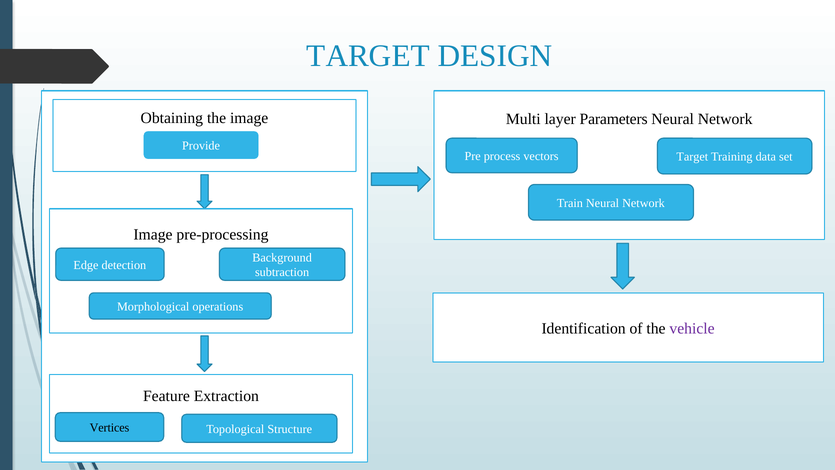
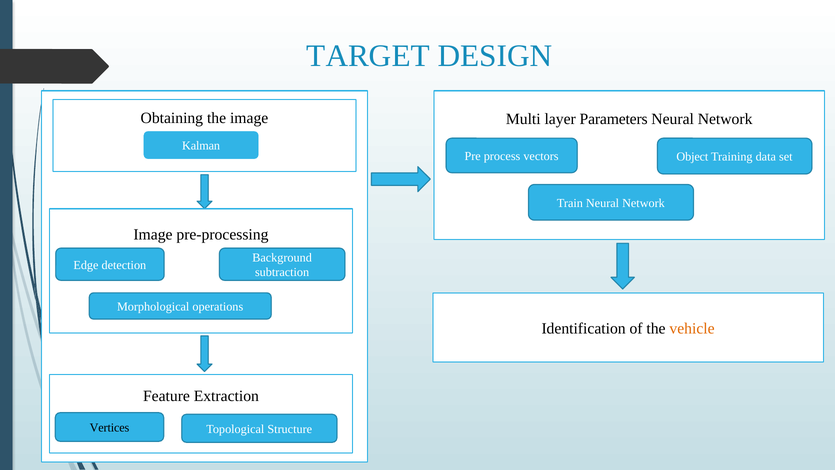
Provide: Provide -> Kalman (201, 146)
vectors Target: Target -> Object (692, 157)
vehicle colour: purple -> orange (692, 328)
